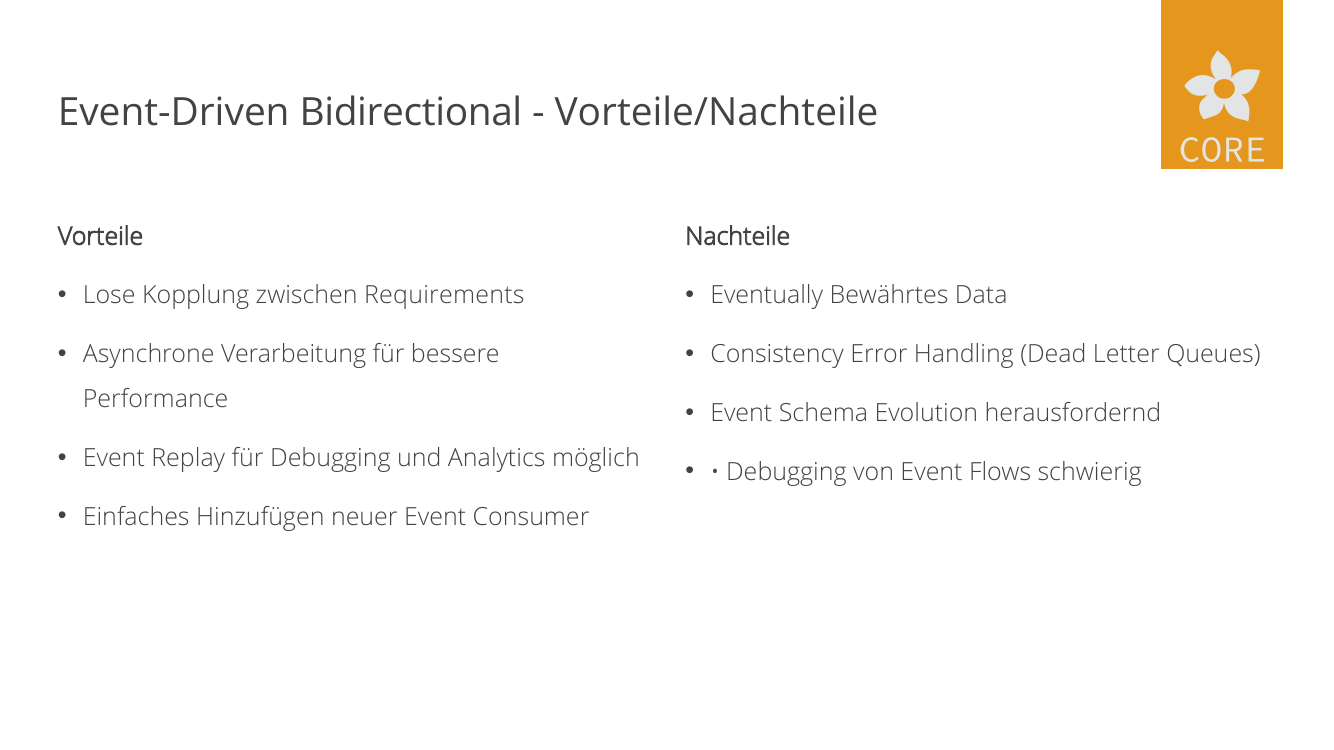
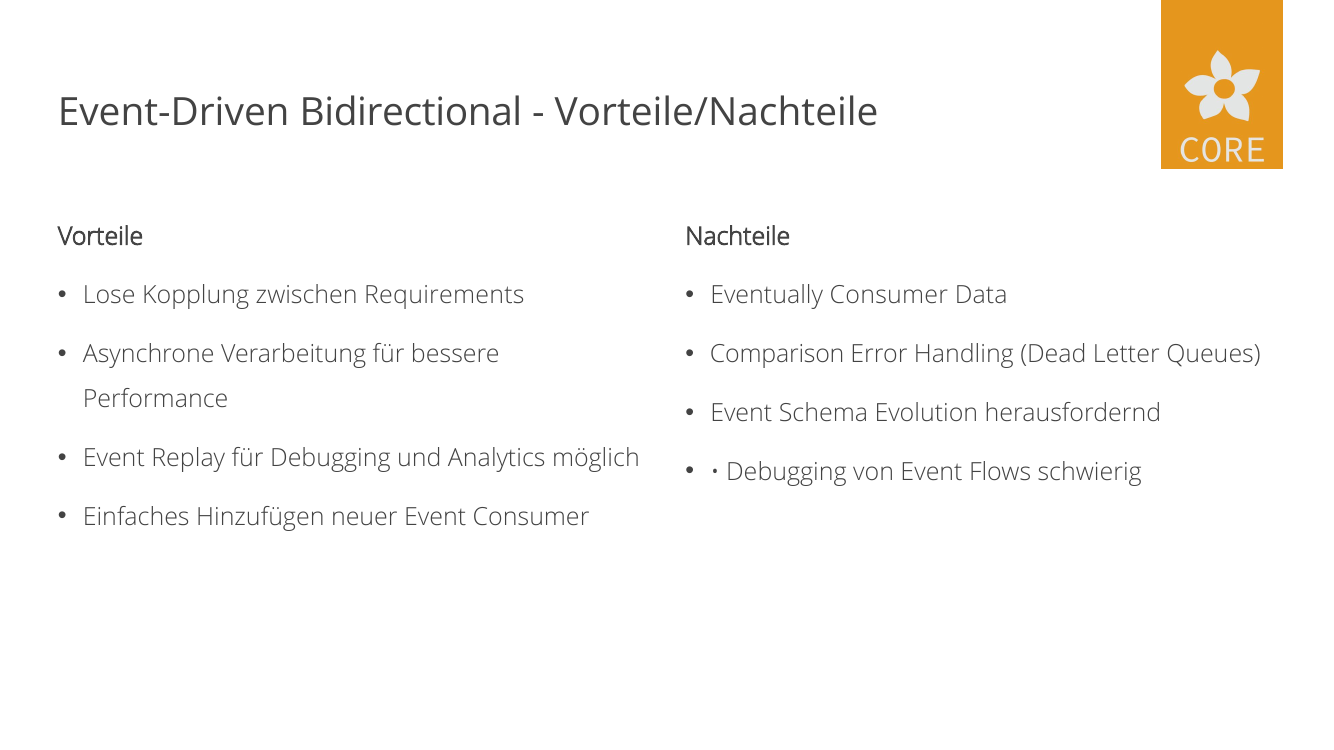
Eventually Bewährtes: Bewährtes -> Consumer (889, 295)
Consistency: Consistency -> Comparison (777, 354)
